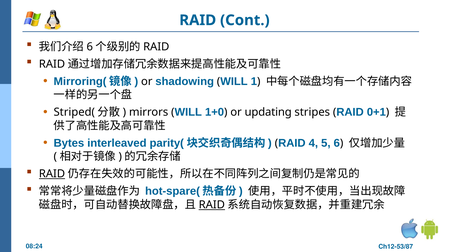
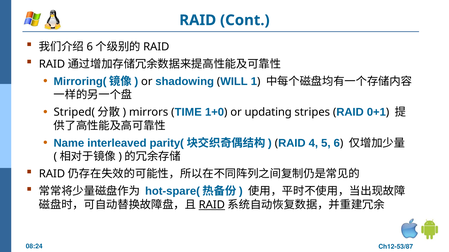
WILL: WILL -> TIME (188, 113)
Bytes: Bytes -> Name (69, 143)
RAID underline: present -> none (52, 174)
